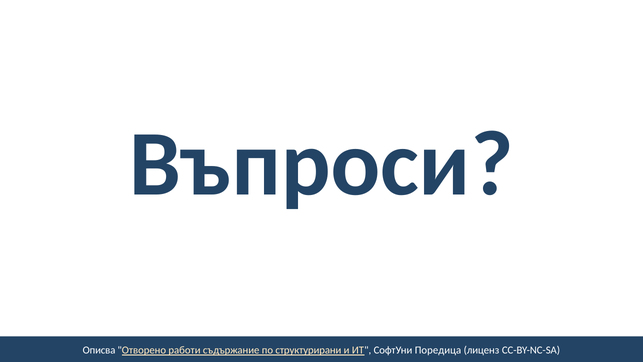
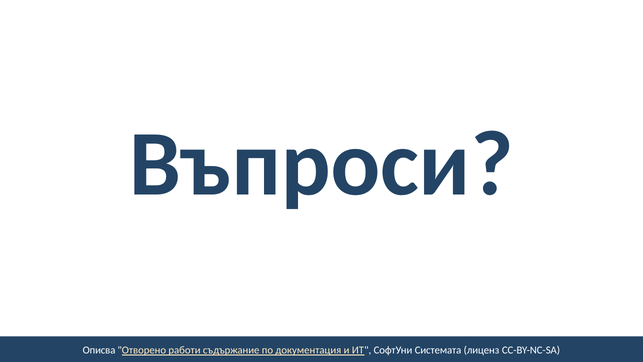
структурирани: структурирани -> документация (308, 350)
Поредица: Поредица -> Системата (438, 350)
